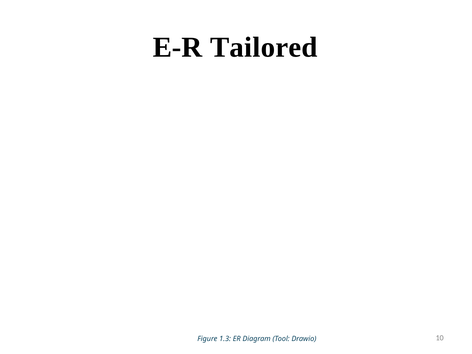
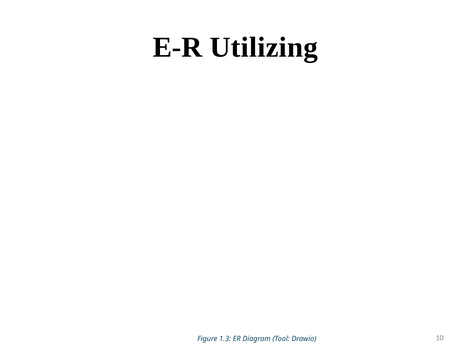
Tailored: Tailored -> Utilizing (264, 47)
